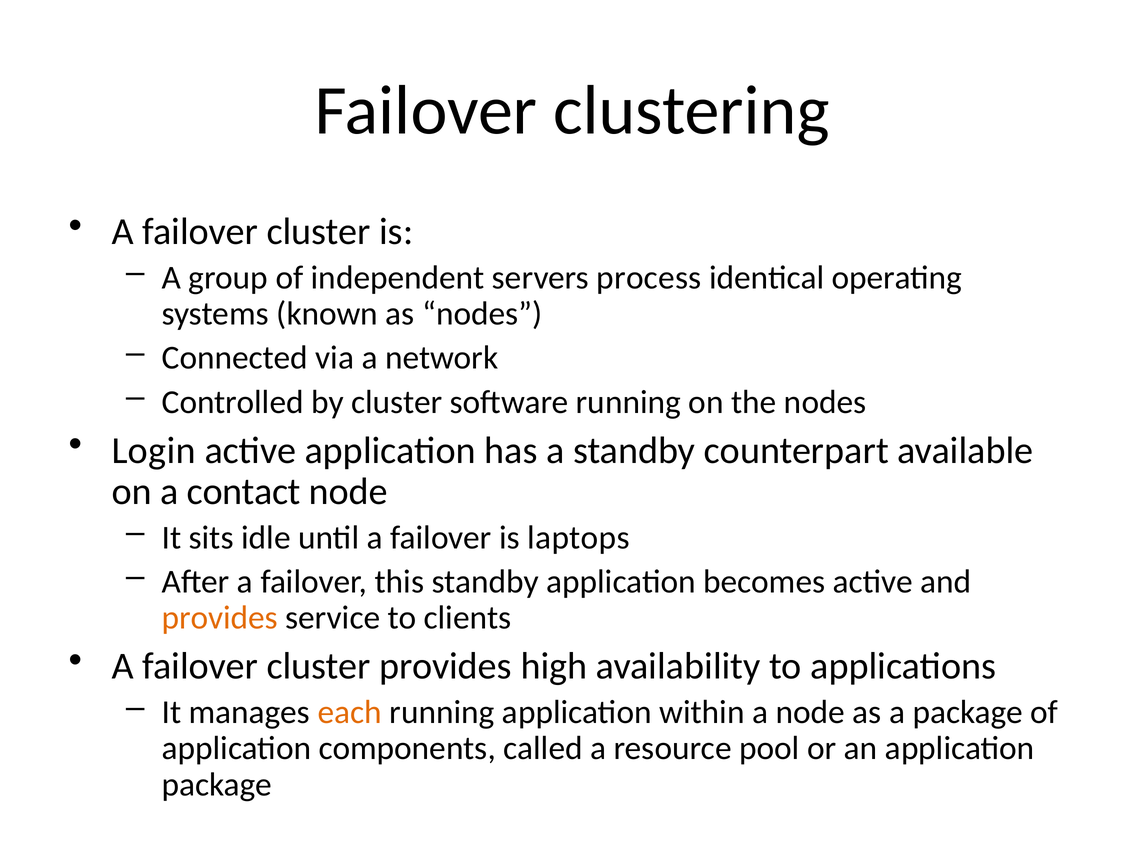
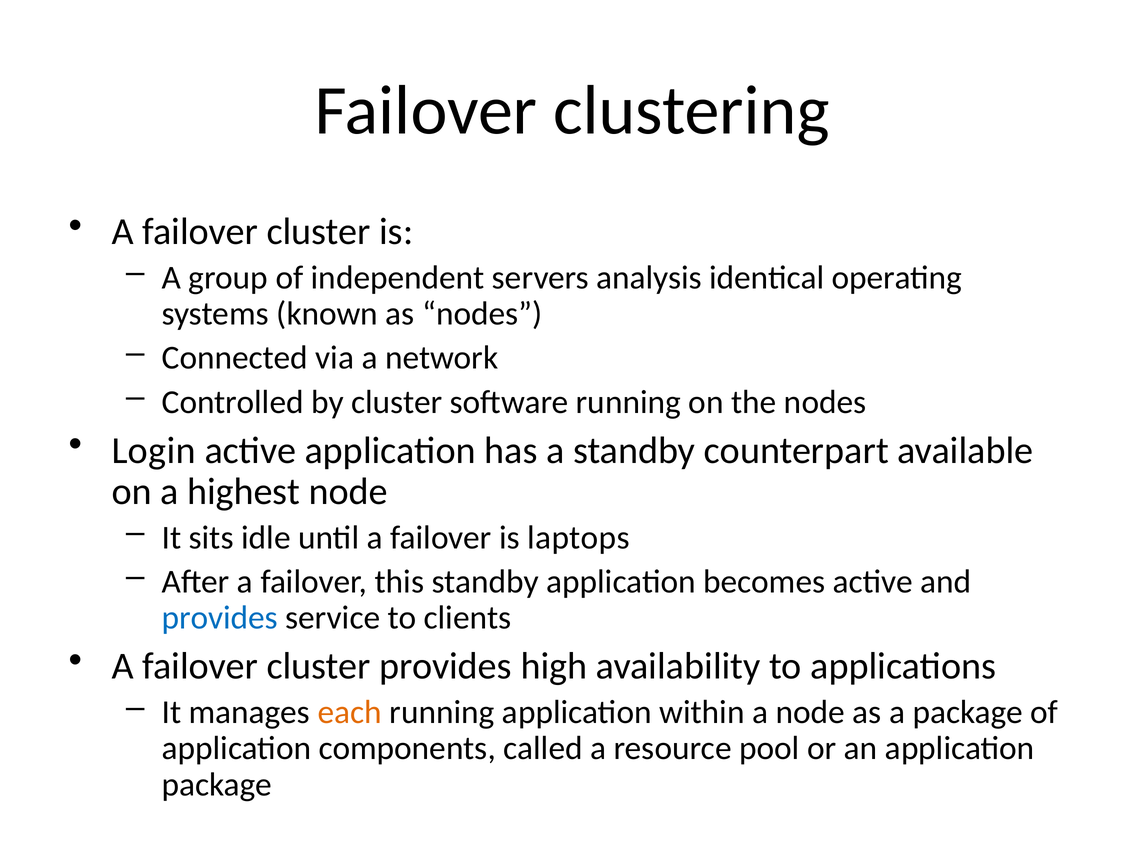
process: process -> analysis (649, 278)
contact: contact -> highest (244, 492)
provides colour: orange -> blue (220, 618)
